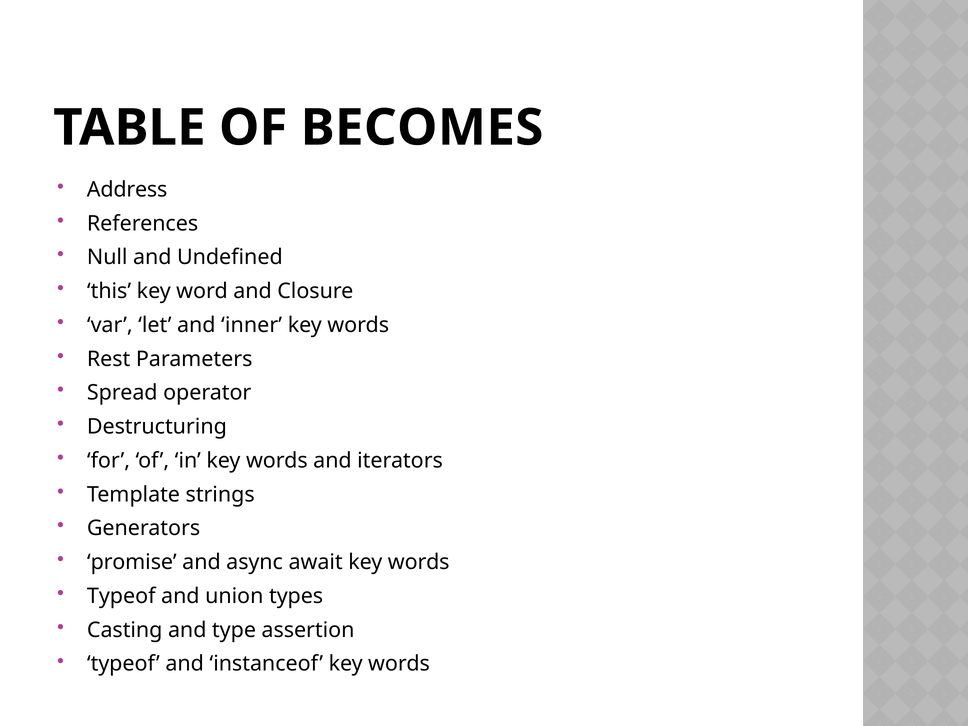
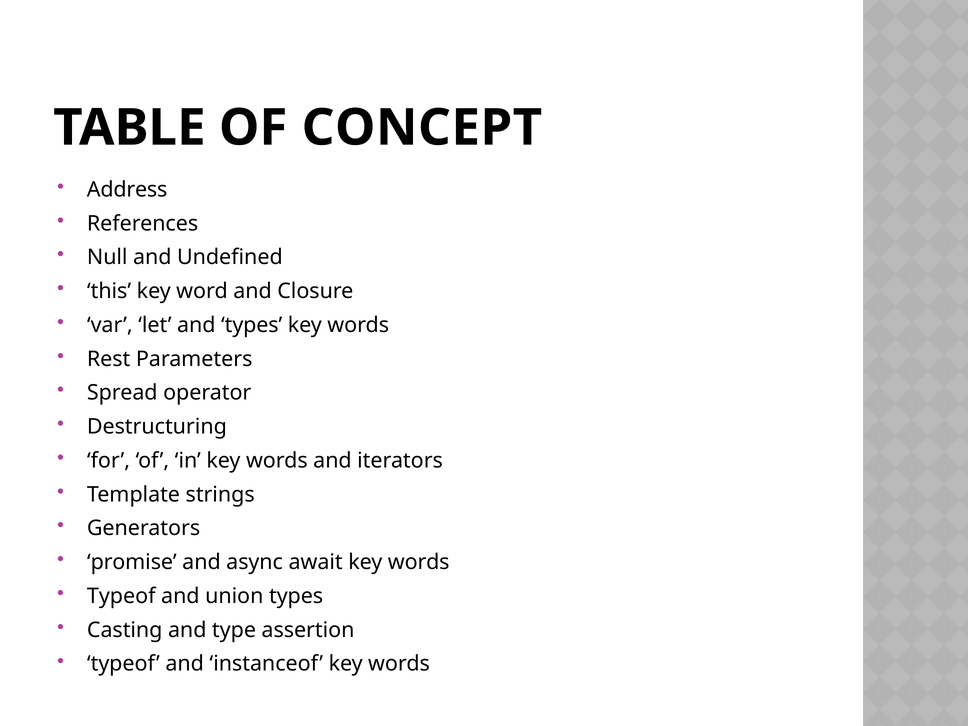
BECOMES: BECOMES -> CONCEPT (422, 128)
and inner: inner -> types (252, 325)
